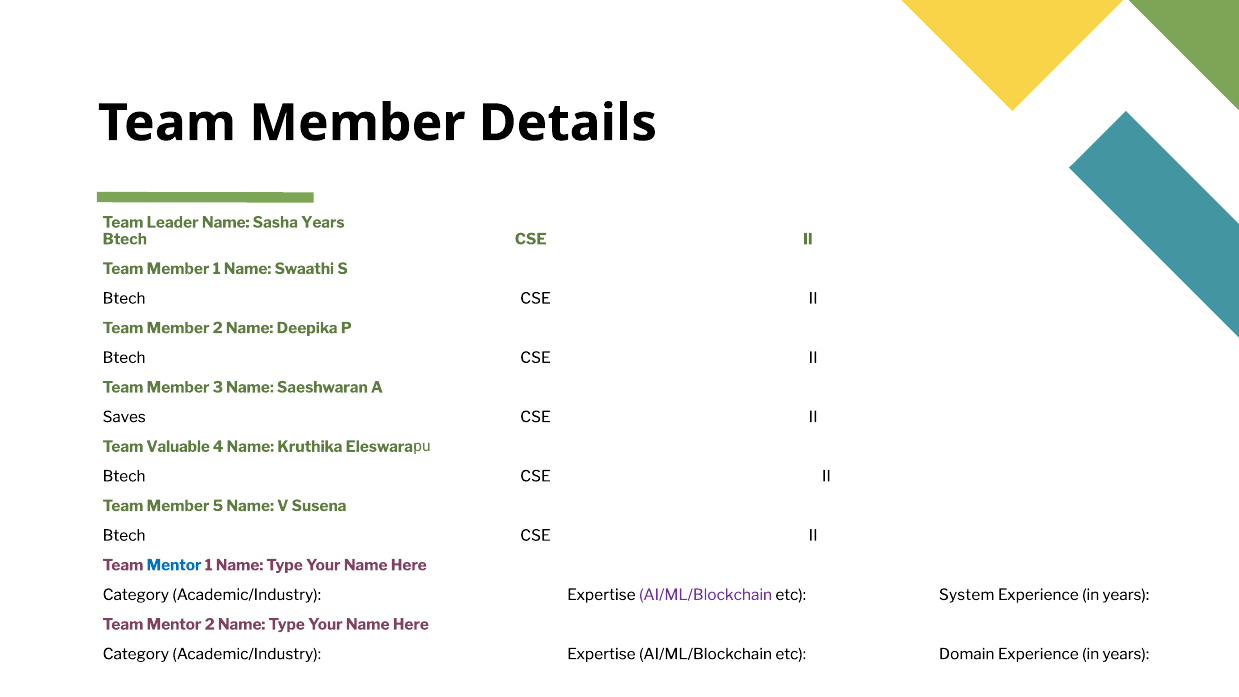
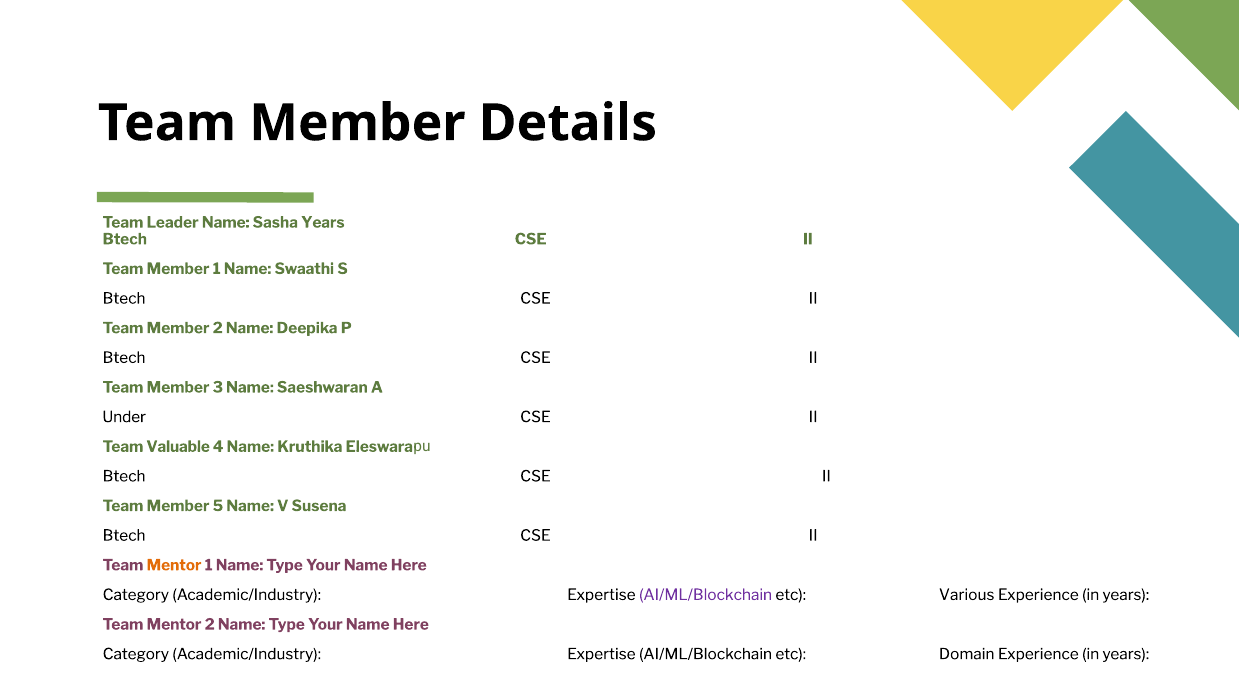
Saves: Saves -> Under (124, 417)
Mentor colour: blue -> orange (174, 565)
System: System -> Various (967, 595)
